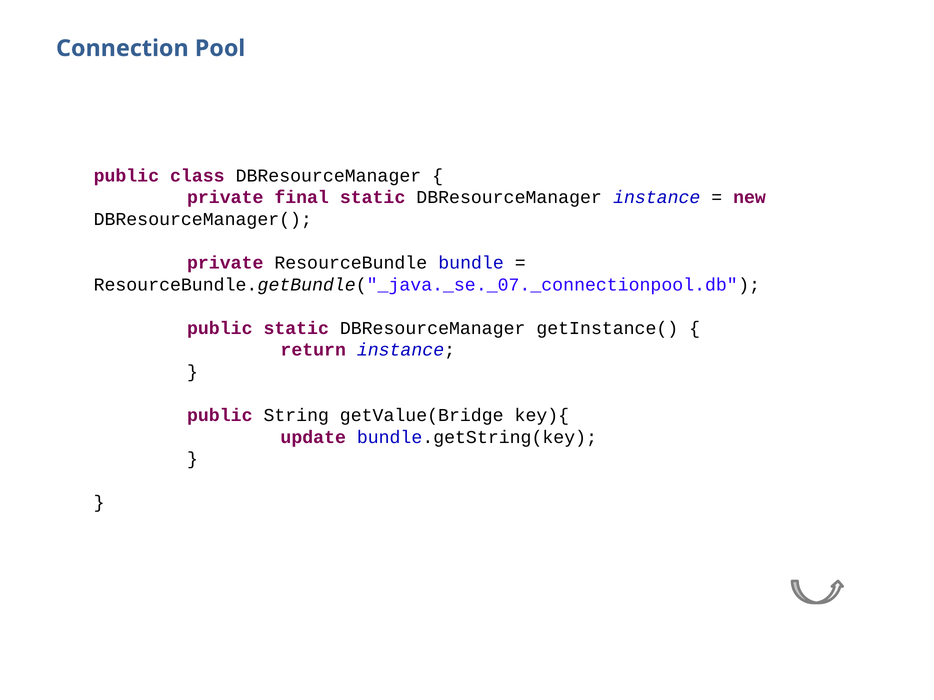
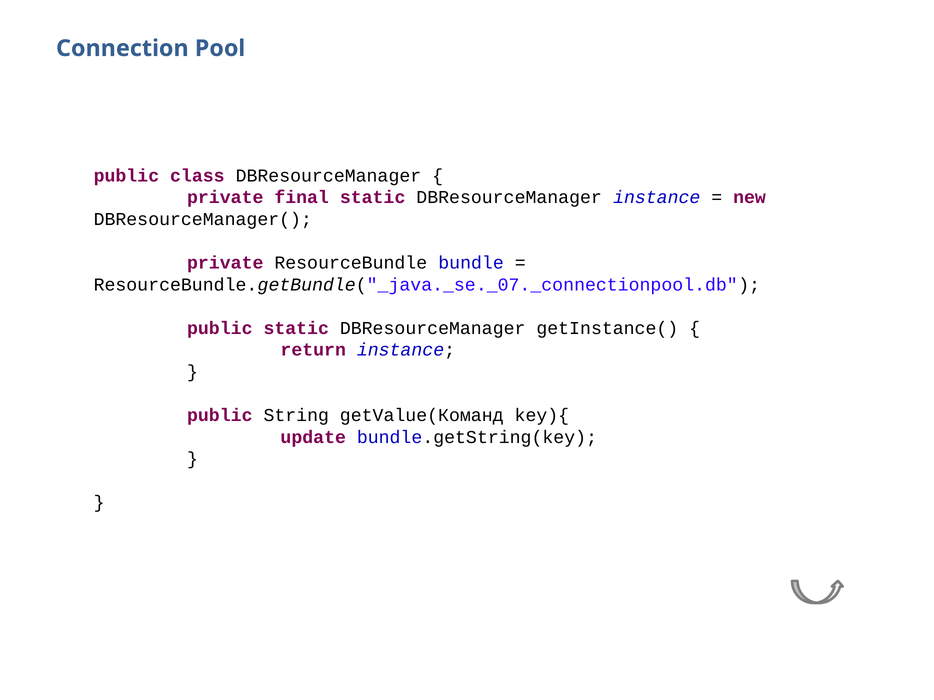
getValue(Bridge: getValue(Bridge -> getValue(Команд (422, 416)
